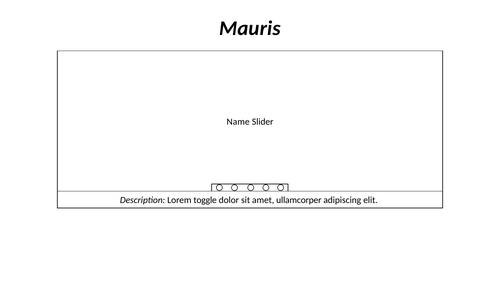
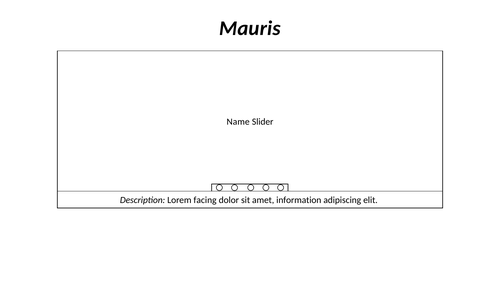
toggle: toggle -> facing (205, 200)
ullamcorper: ullamcorper -> information (299, 200)
